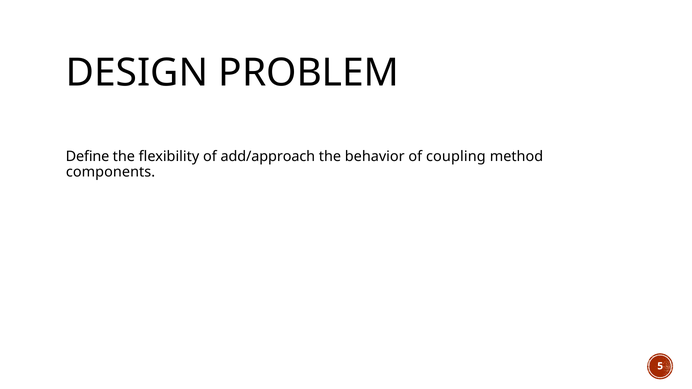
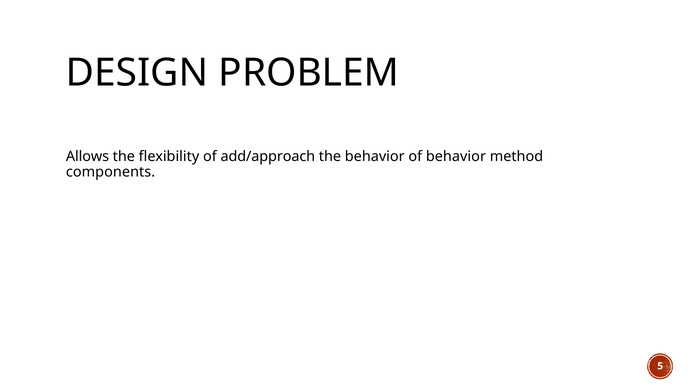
Define: Define -> Allows (87, 157)
of coupling: coupling -> behavior (456, 157)
